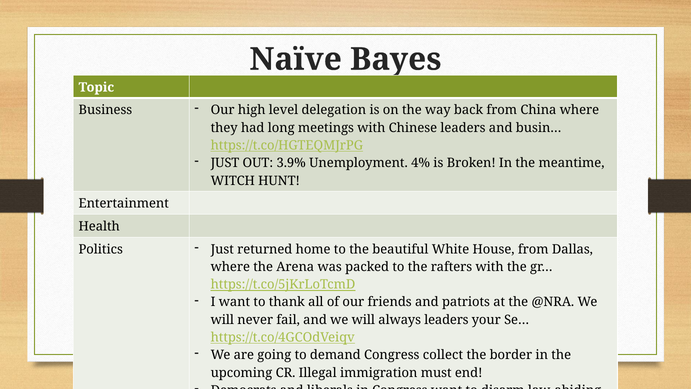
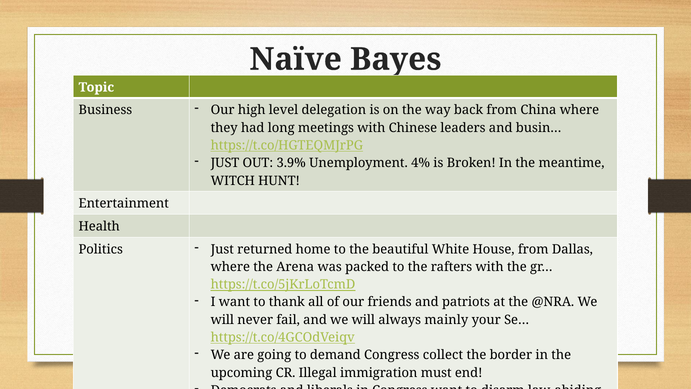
always leaders: leaders -> mainly (446, 320)
